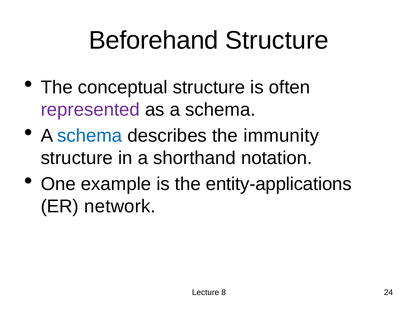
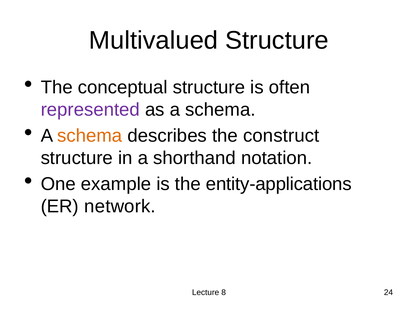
Beforehand: Beforehand -> Multivalued (154, 40)
schema colour: blue -> orange (90, 136)
immunity: immunity -> construct (281, 136)
